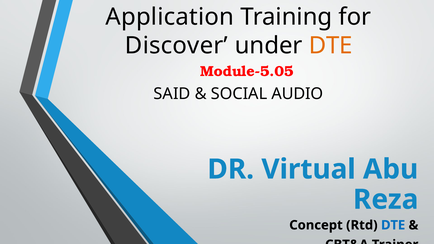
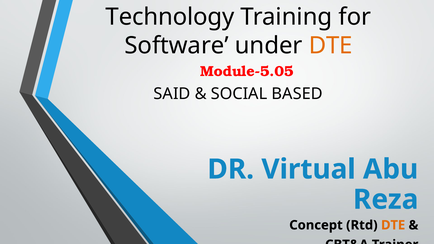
Application: Application -> Technology (170, 17)
Discover: Discover -> Software (177, 46)
AUDIO: AUDIO -> BASED (297, 94)
DTE colour: blue -> orange (393, 225)
